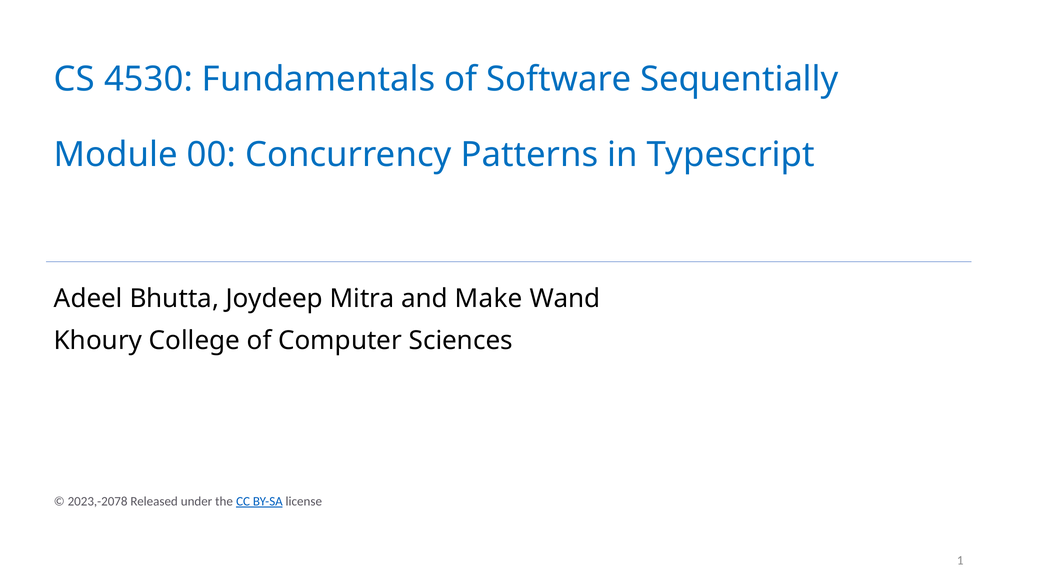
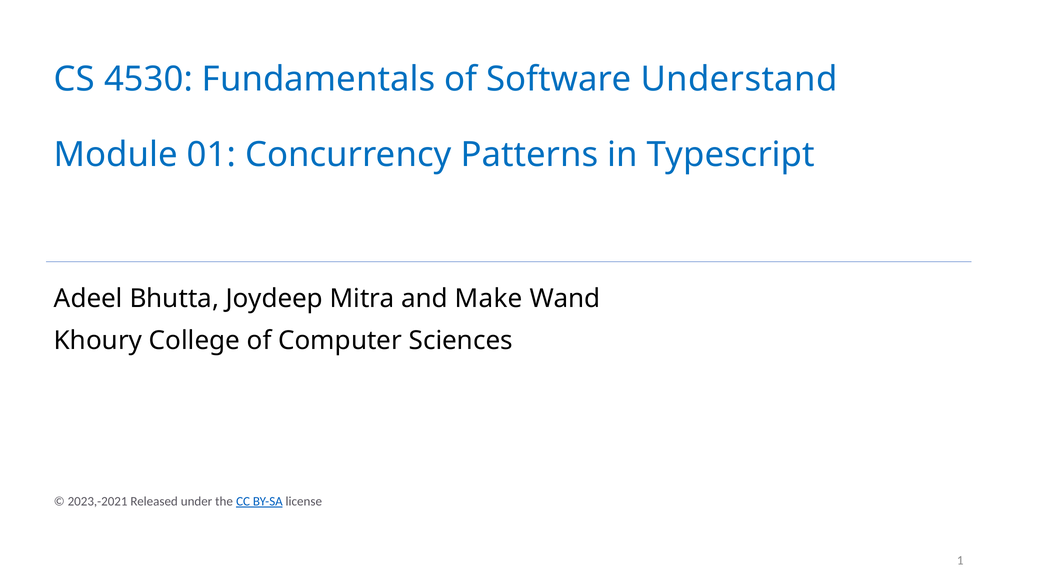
Sequentially: Sequentially -> Understand (739, 79)
00: 00 -> 01 (212, 155)
2023,-2078: 2023,-2078 -> 2023,-2021 (98, 501)
